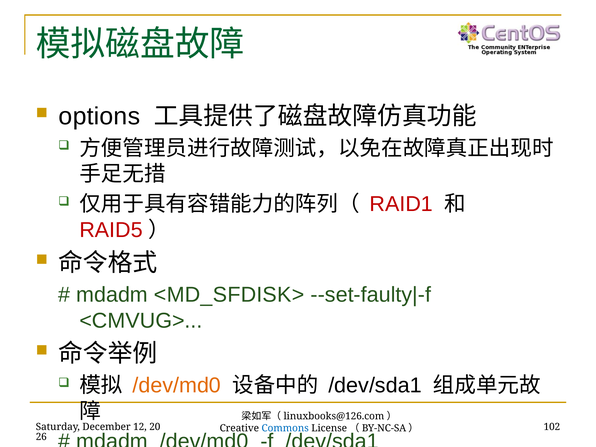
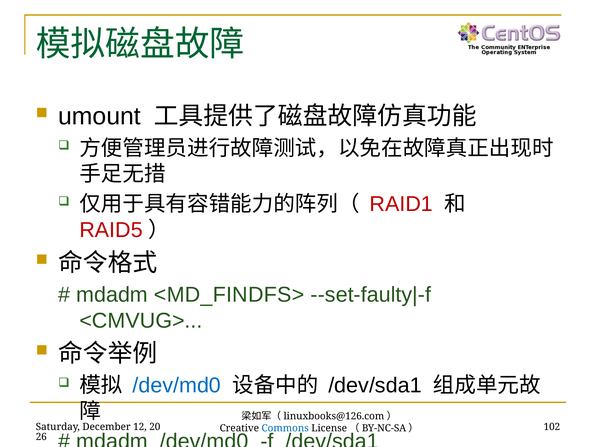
options: options -> umount (99, 116)
<MD_SFDISK>: <MD_SFDISK> -> <MD_FINDFS> (229, 295)
/dev/md0 colour: orange -> blue (177, 386)
